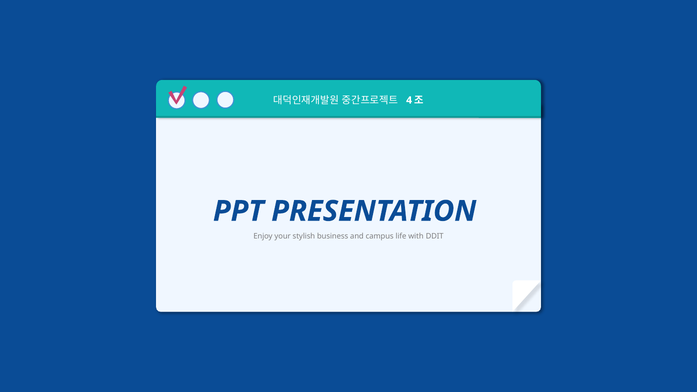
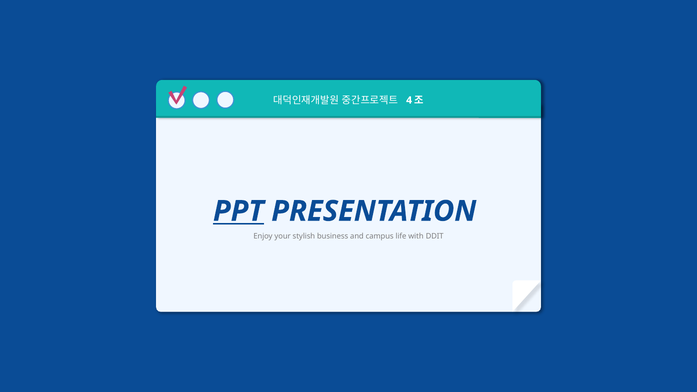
PPT underline: none -> present (238, 211)
